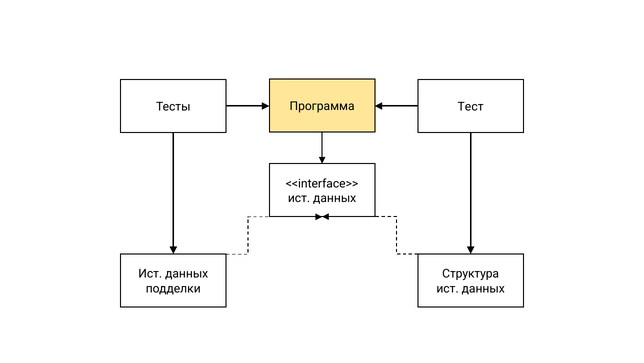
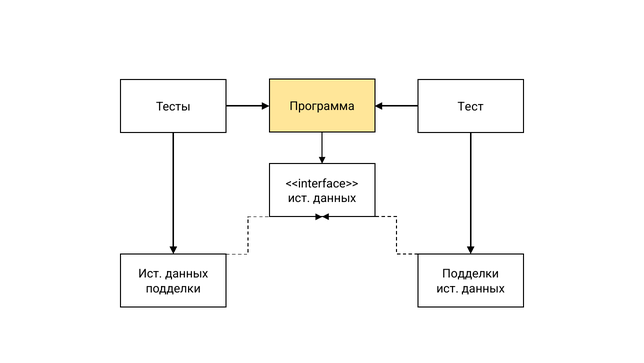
Структура: Структура -> Подделки (471, 273)
